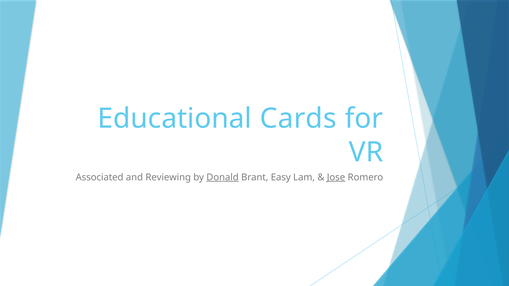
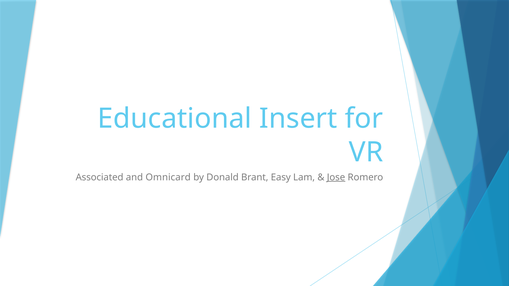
Cards: Cards -> Insert (298, 119)
Reviewing: Reviewing -> Omnicard (168, 177)
Donald underline: present -> none (223, 177)
